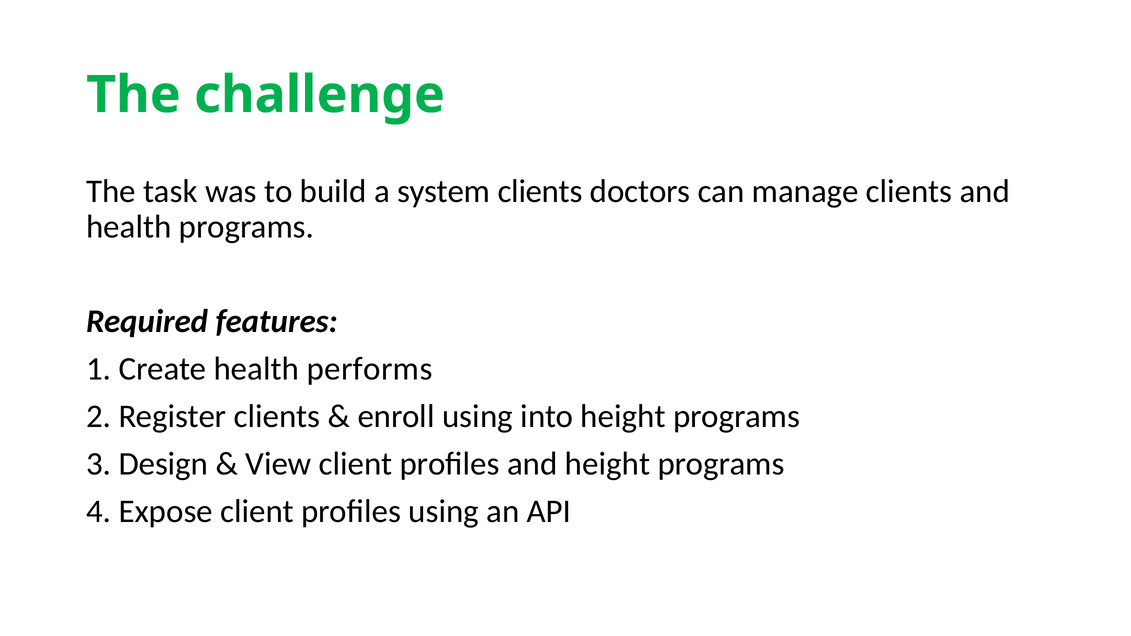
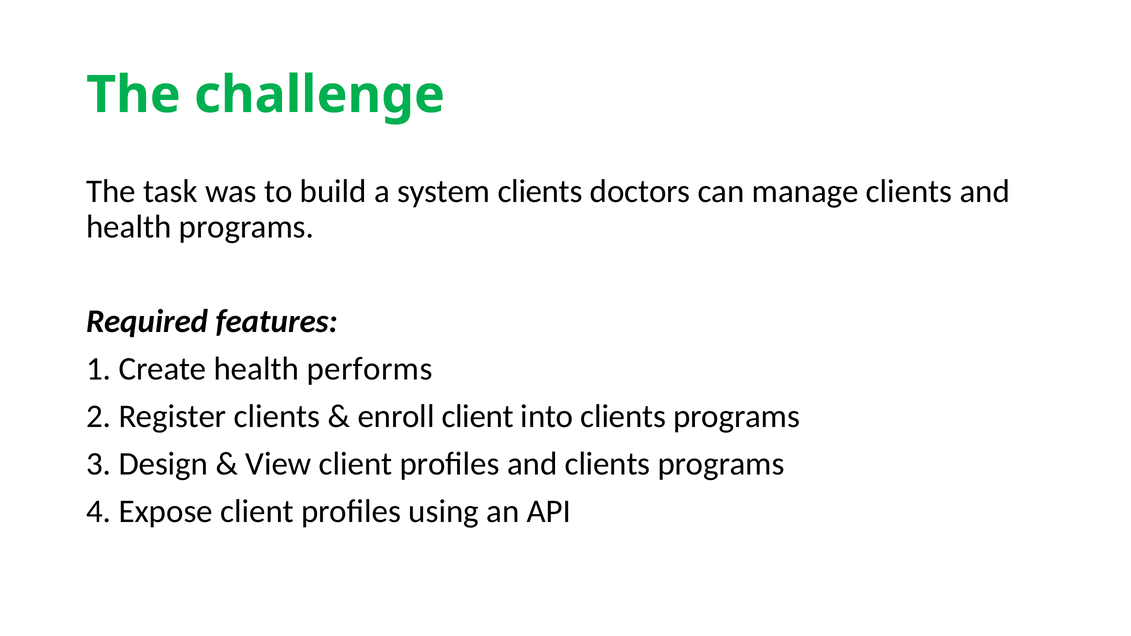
enroll using: using -> client (478, 417)
into height: height -> clients (623, 417)
and height: height -> clients (608, 464)
